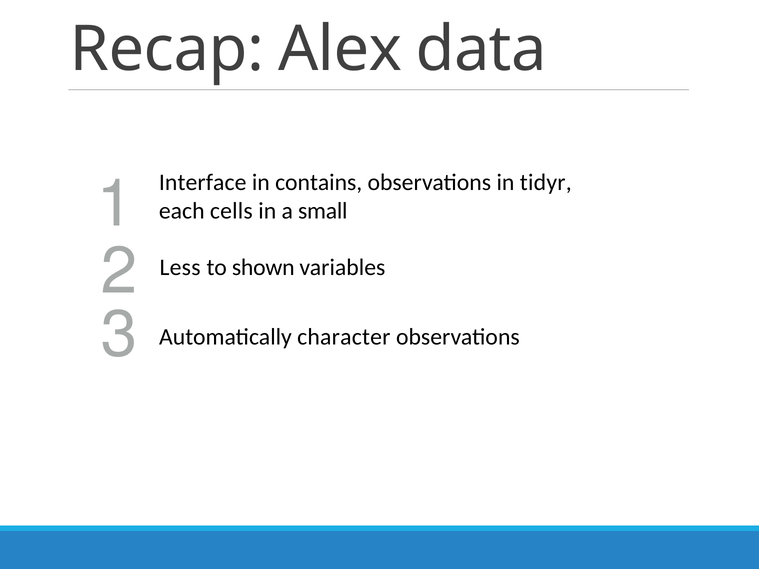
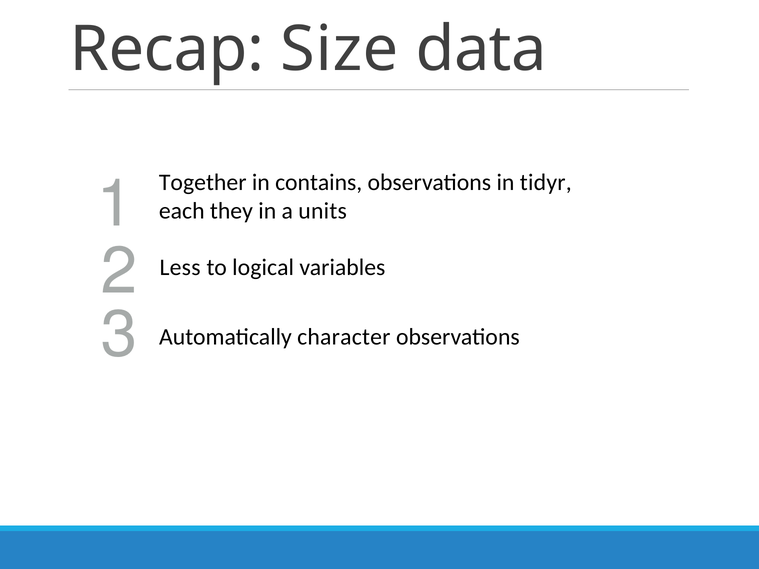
Alex: Alex -> Size (339, 49)
Interface: Interface -> Together (203, 182)
cells: cells -> they (231, 211)
small: small -> units (323, 211)
shown: shown -> logical (263, 267)
